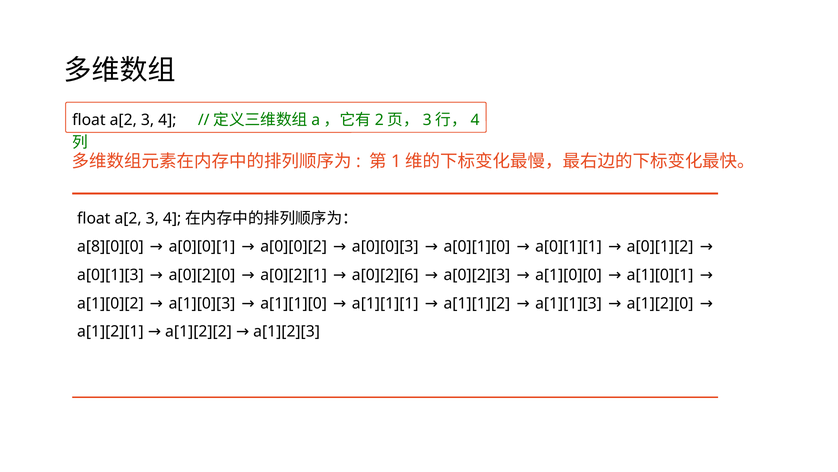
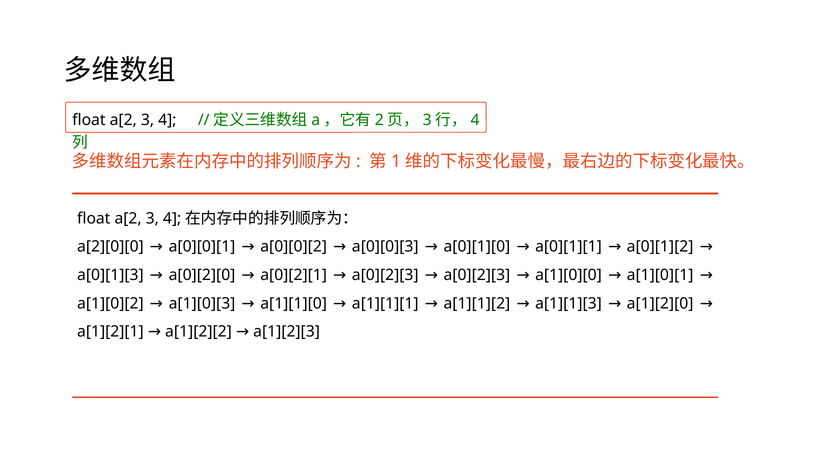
a[8][0][0: a[8][0][0 -> a[2][0][0 (110, 246)
a[0][2][1 a[0][2][6: a[0][2][6 -> a[0][2][3 (385, 275)
